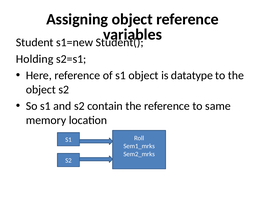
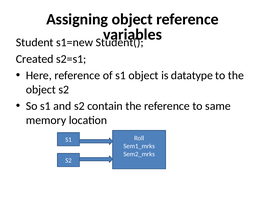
Holding: Holding -> Created (35, 59)
